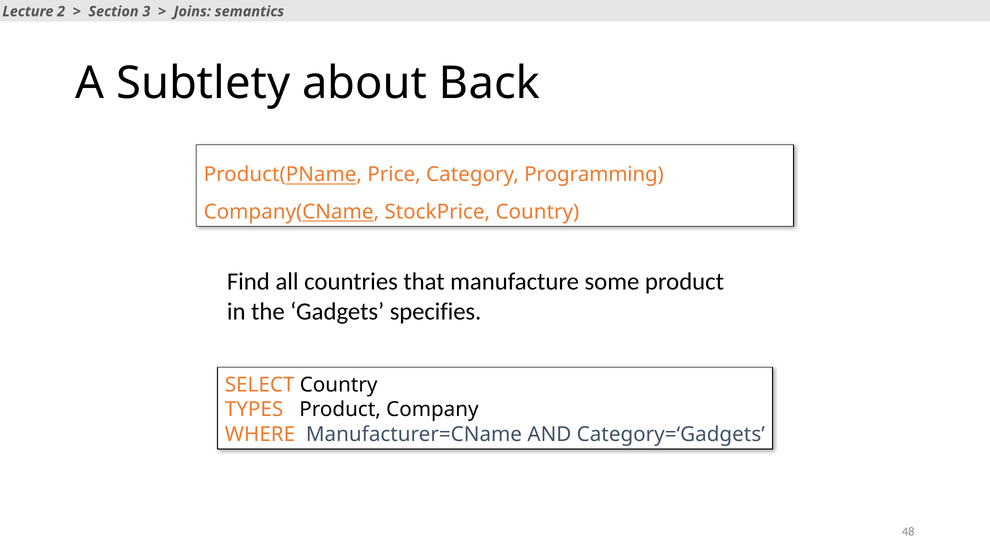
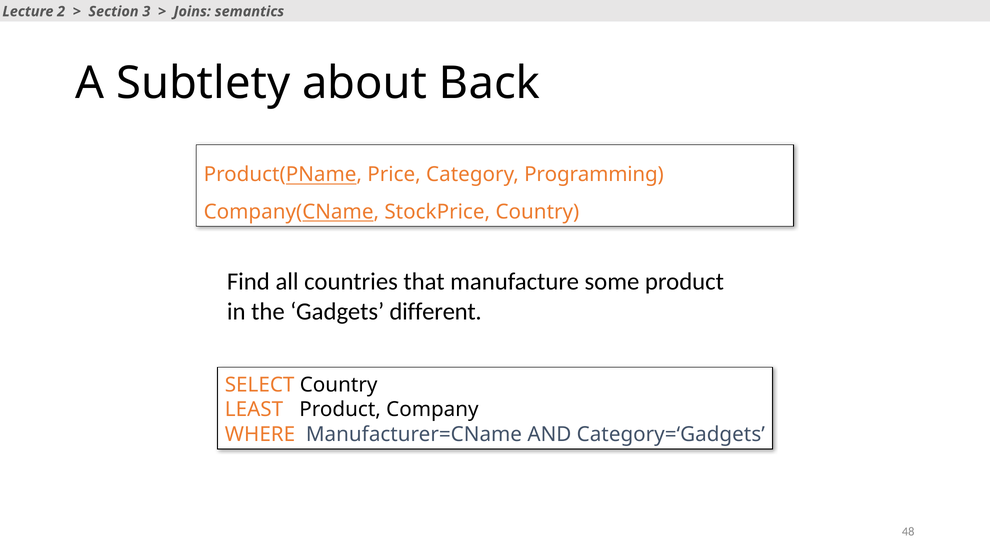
specifies: specifies -> different (436, 311)
TYPES: TYPES -> LEAST (254, 410)
